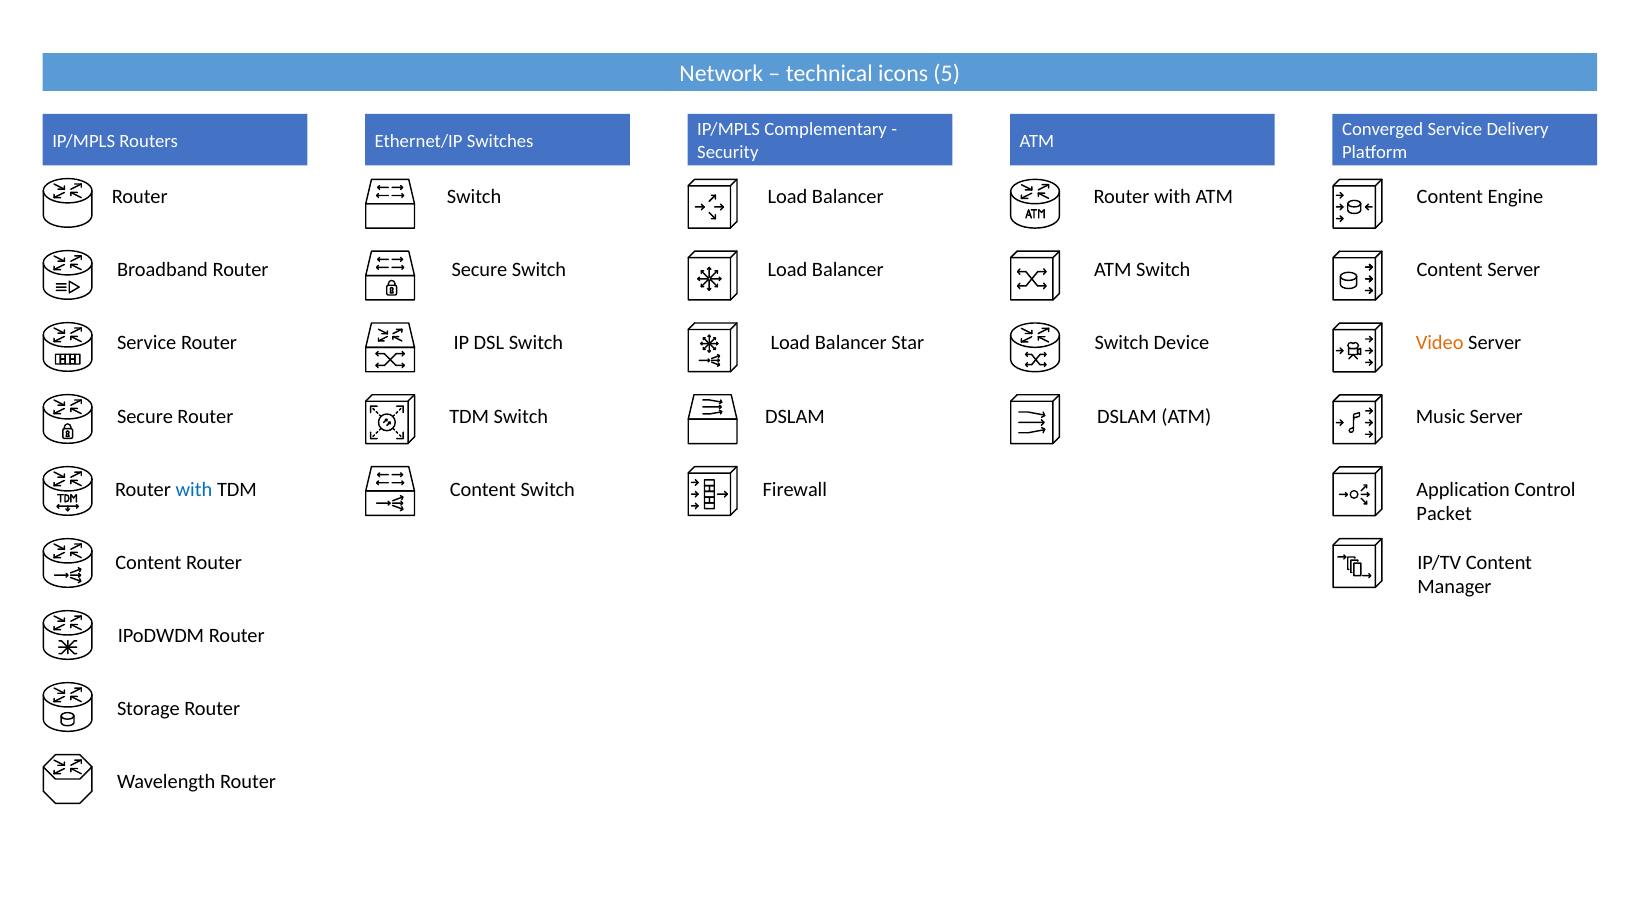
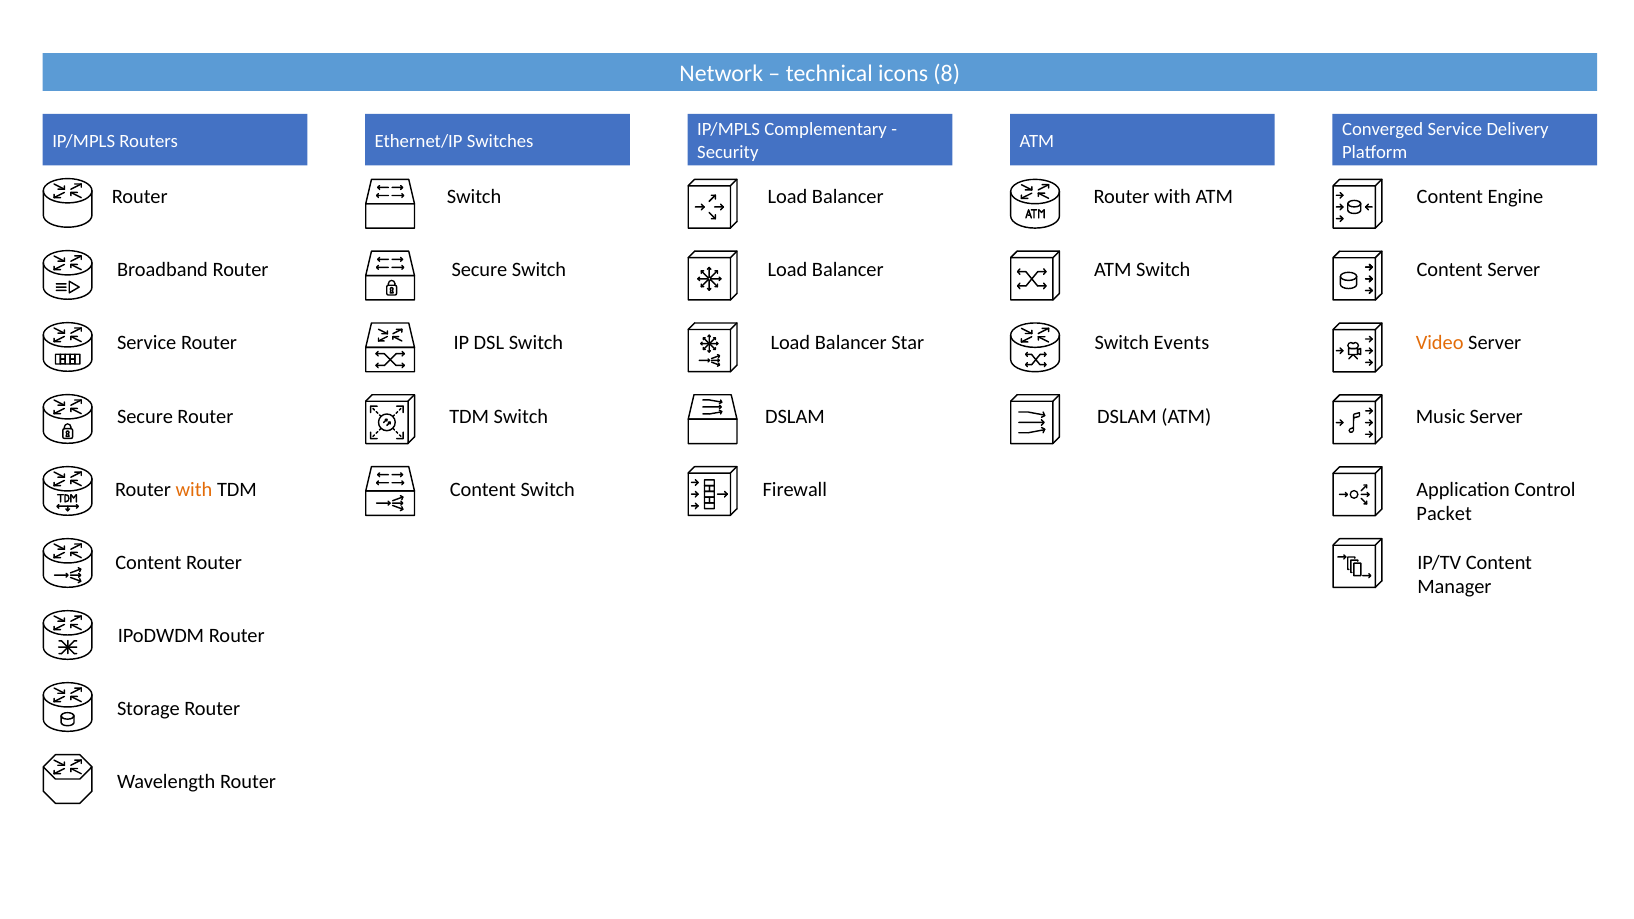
5: 5 -> 8 (947, 74)
Device: Device -> Events (1181, 343)
with colour: blue -> orange (194, 490)
